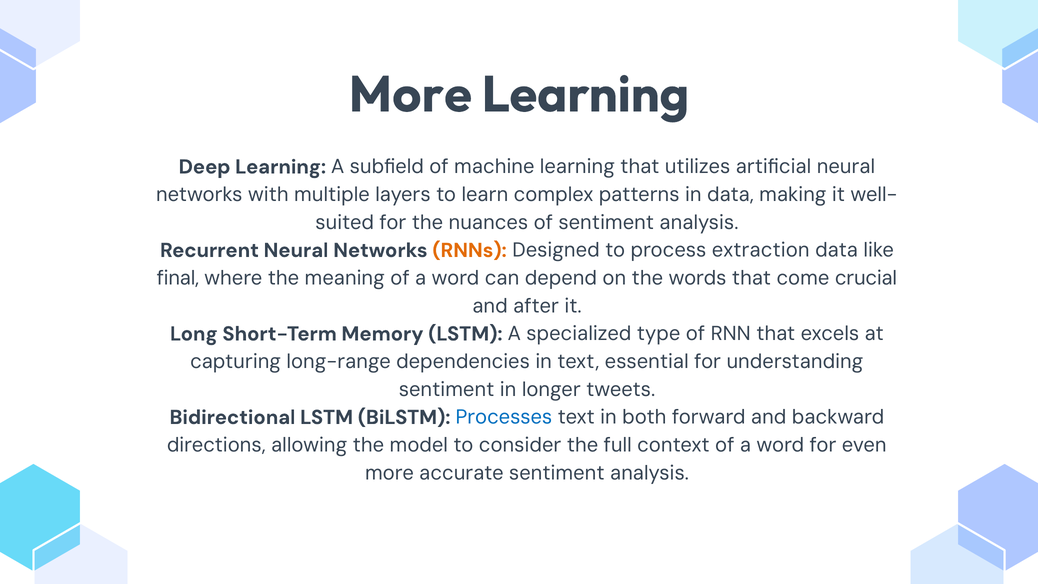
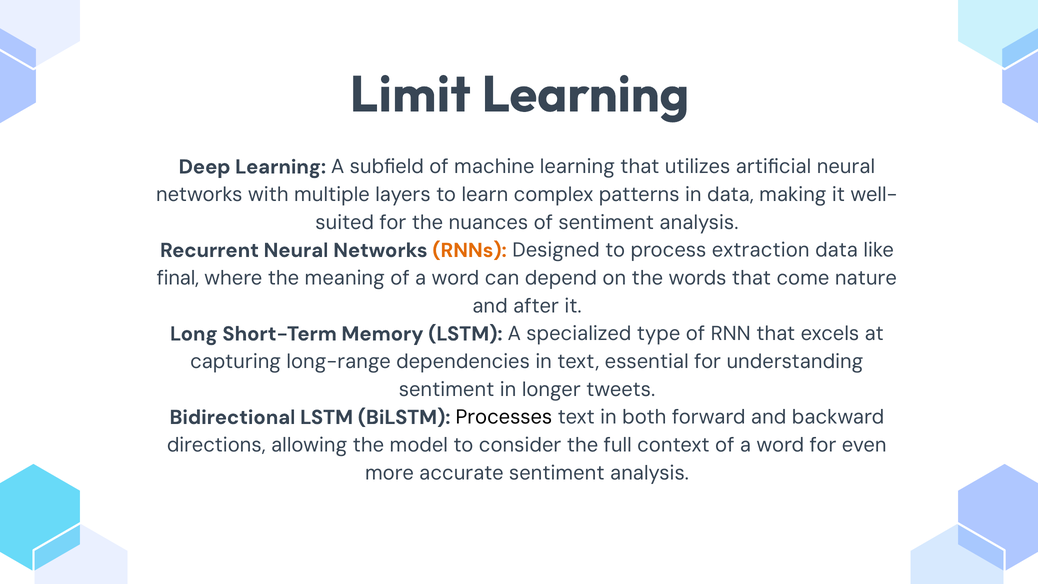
More: More -> Limit (410, 95)
crucial: crucial -> nature (866, 278)
Processes colour: blue -> black (504, 417)
